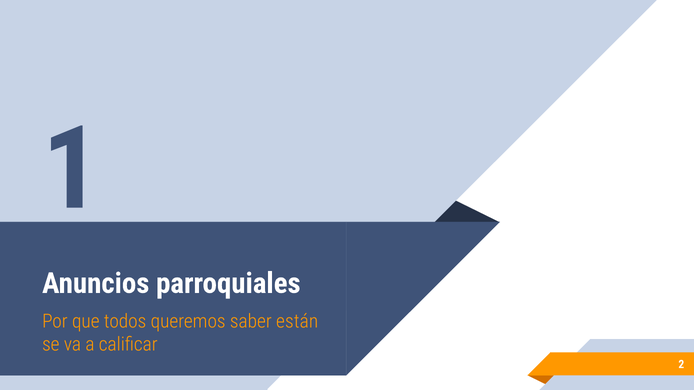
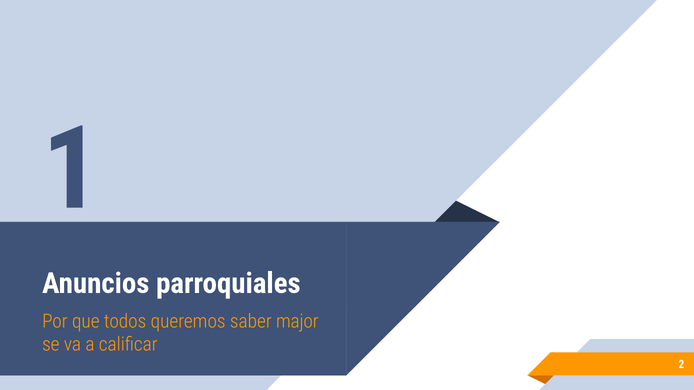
están: están -> major (297, 322)
